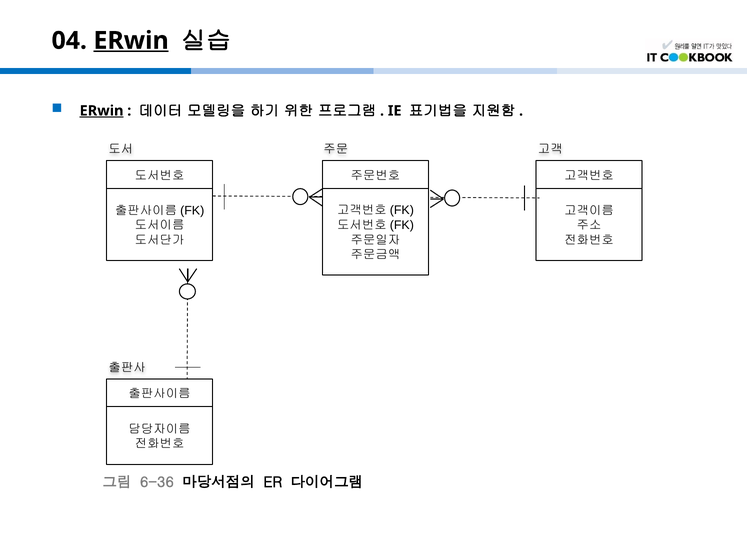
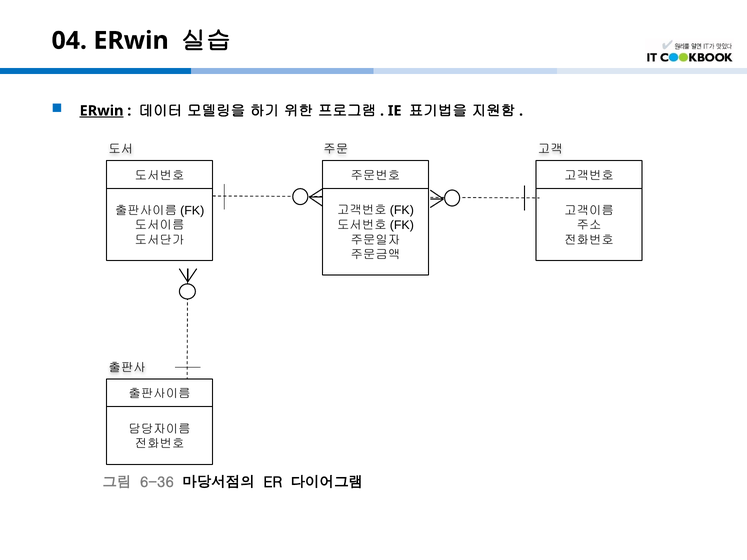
ERwin underline: present -> none (131, 41)
